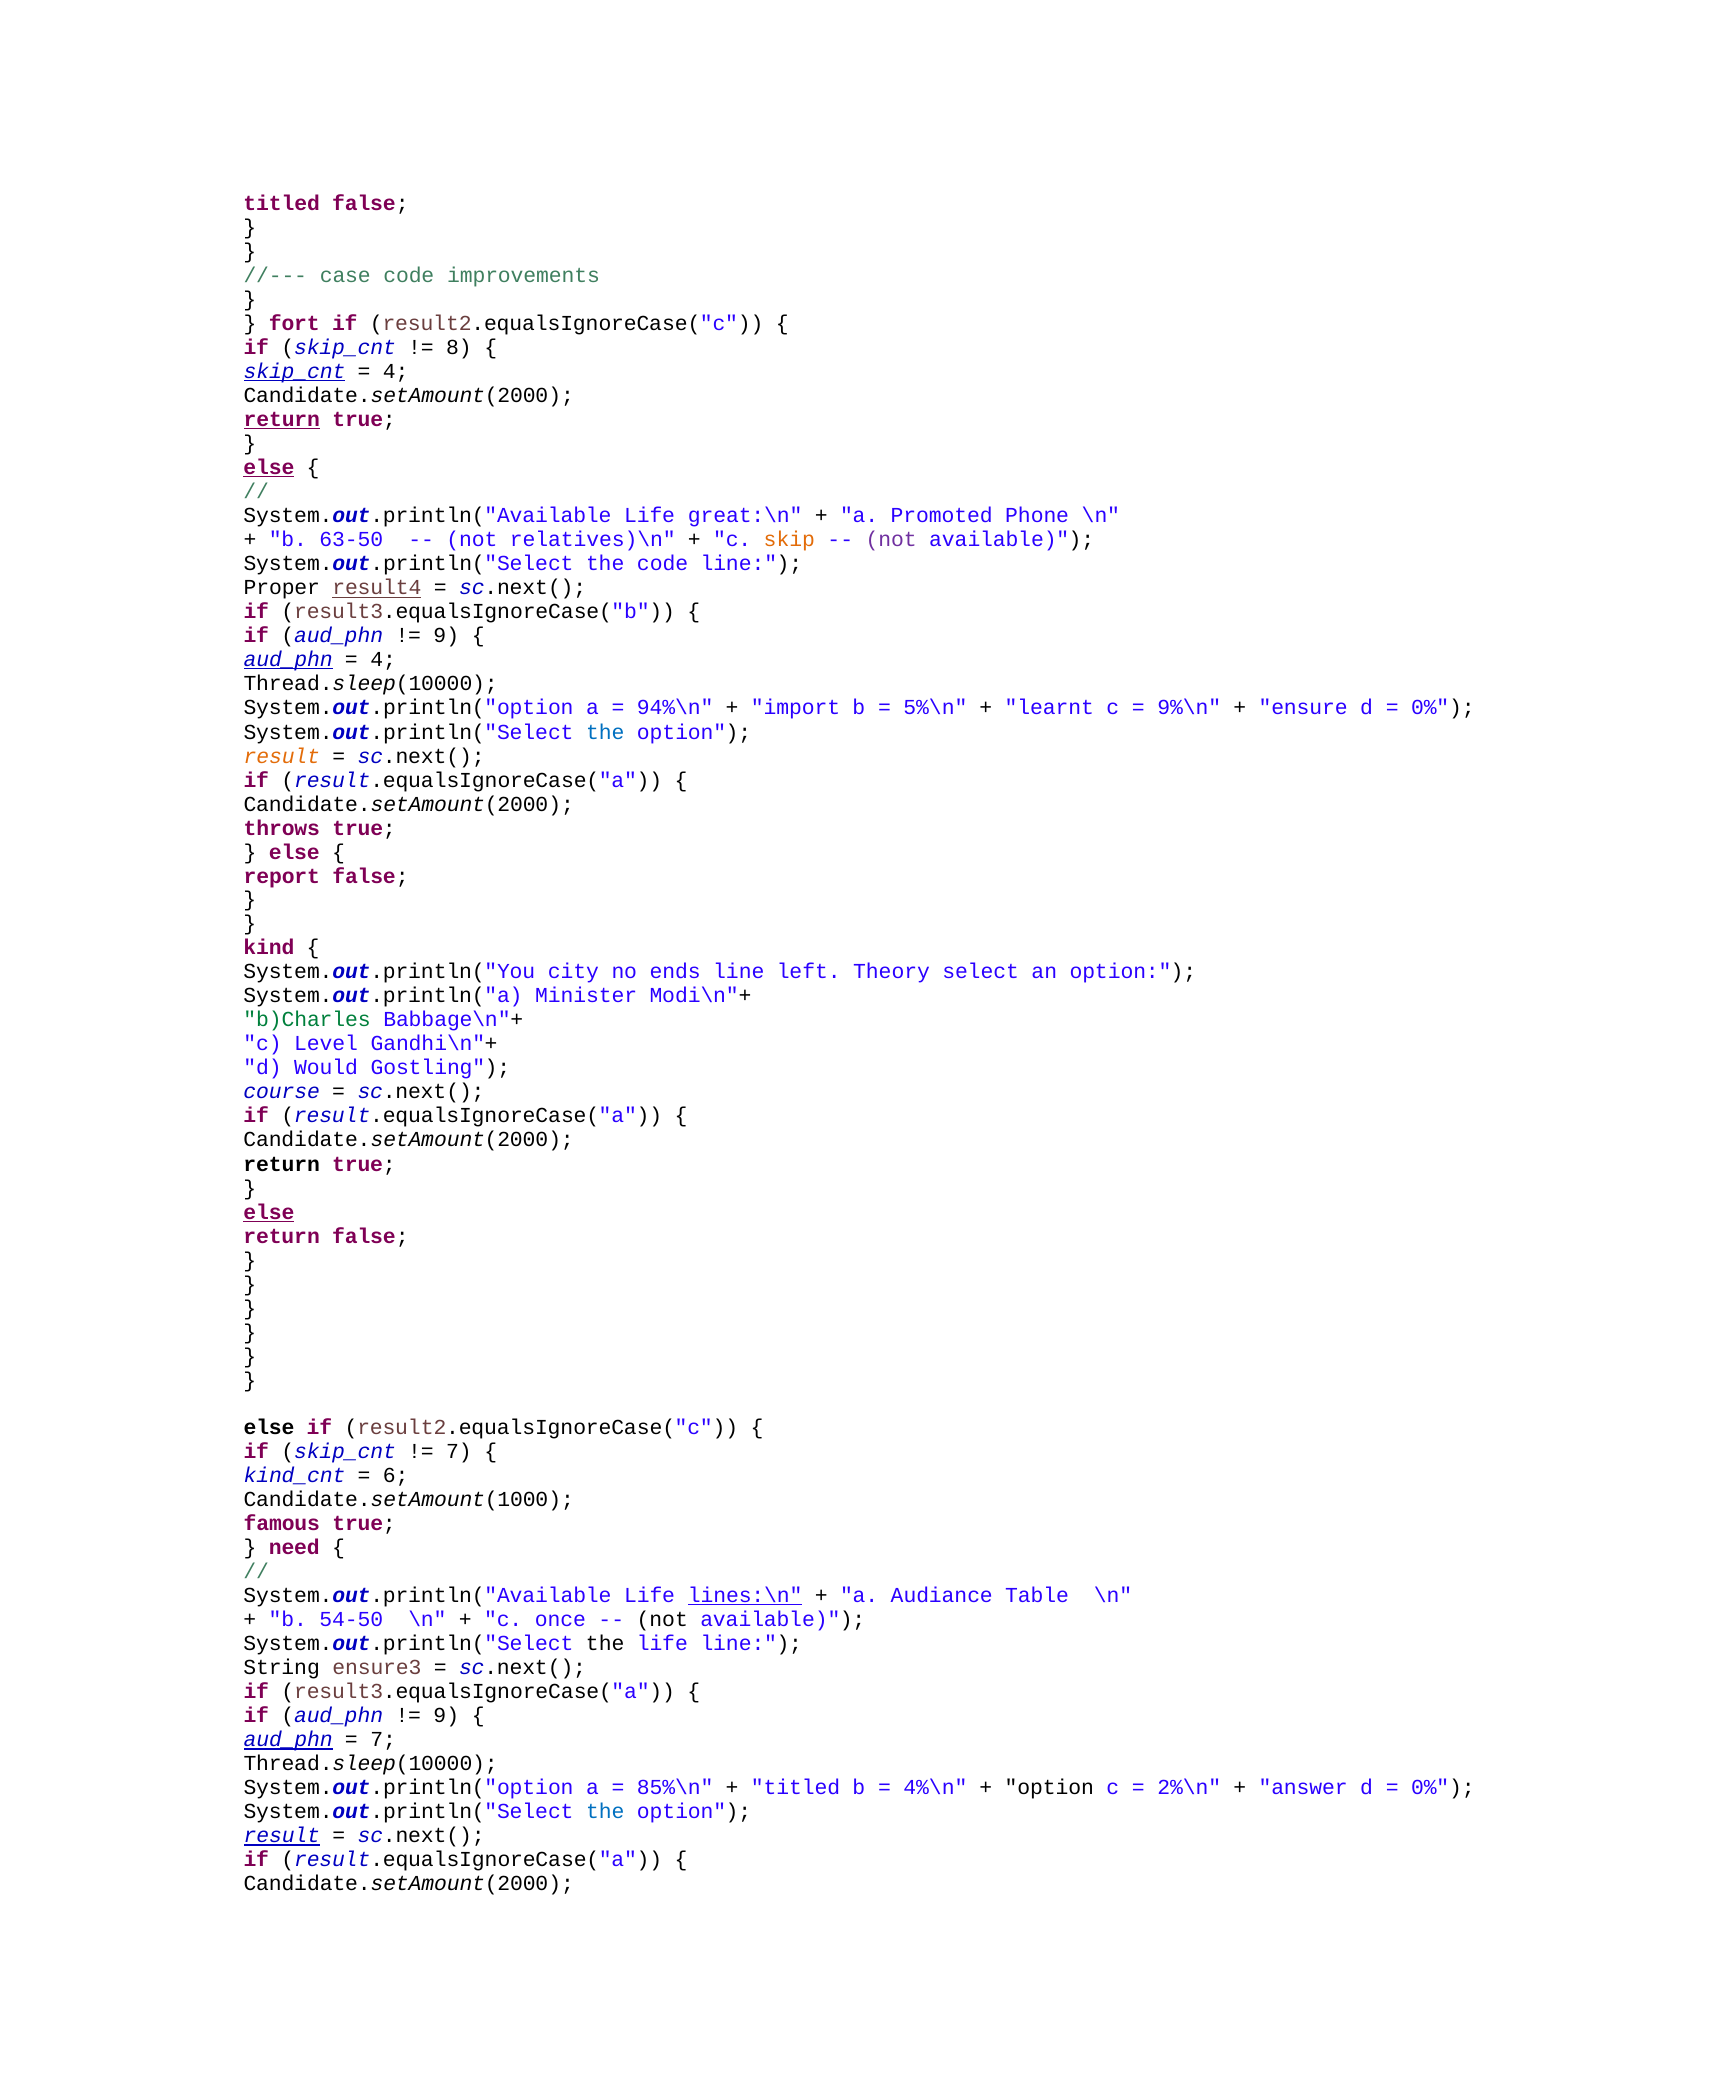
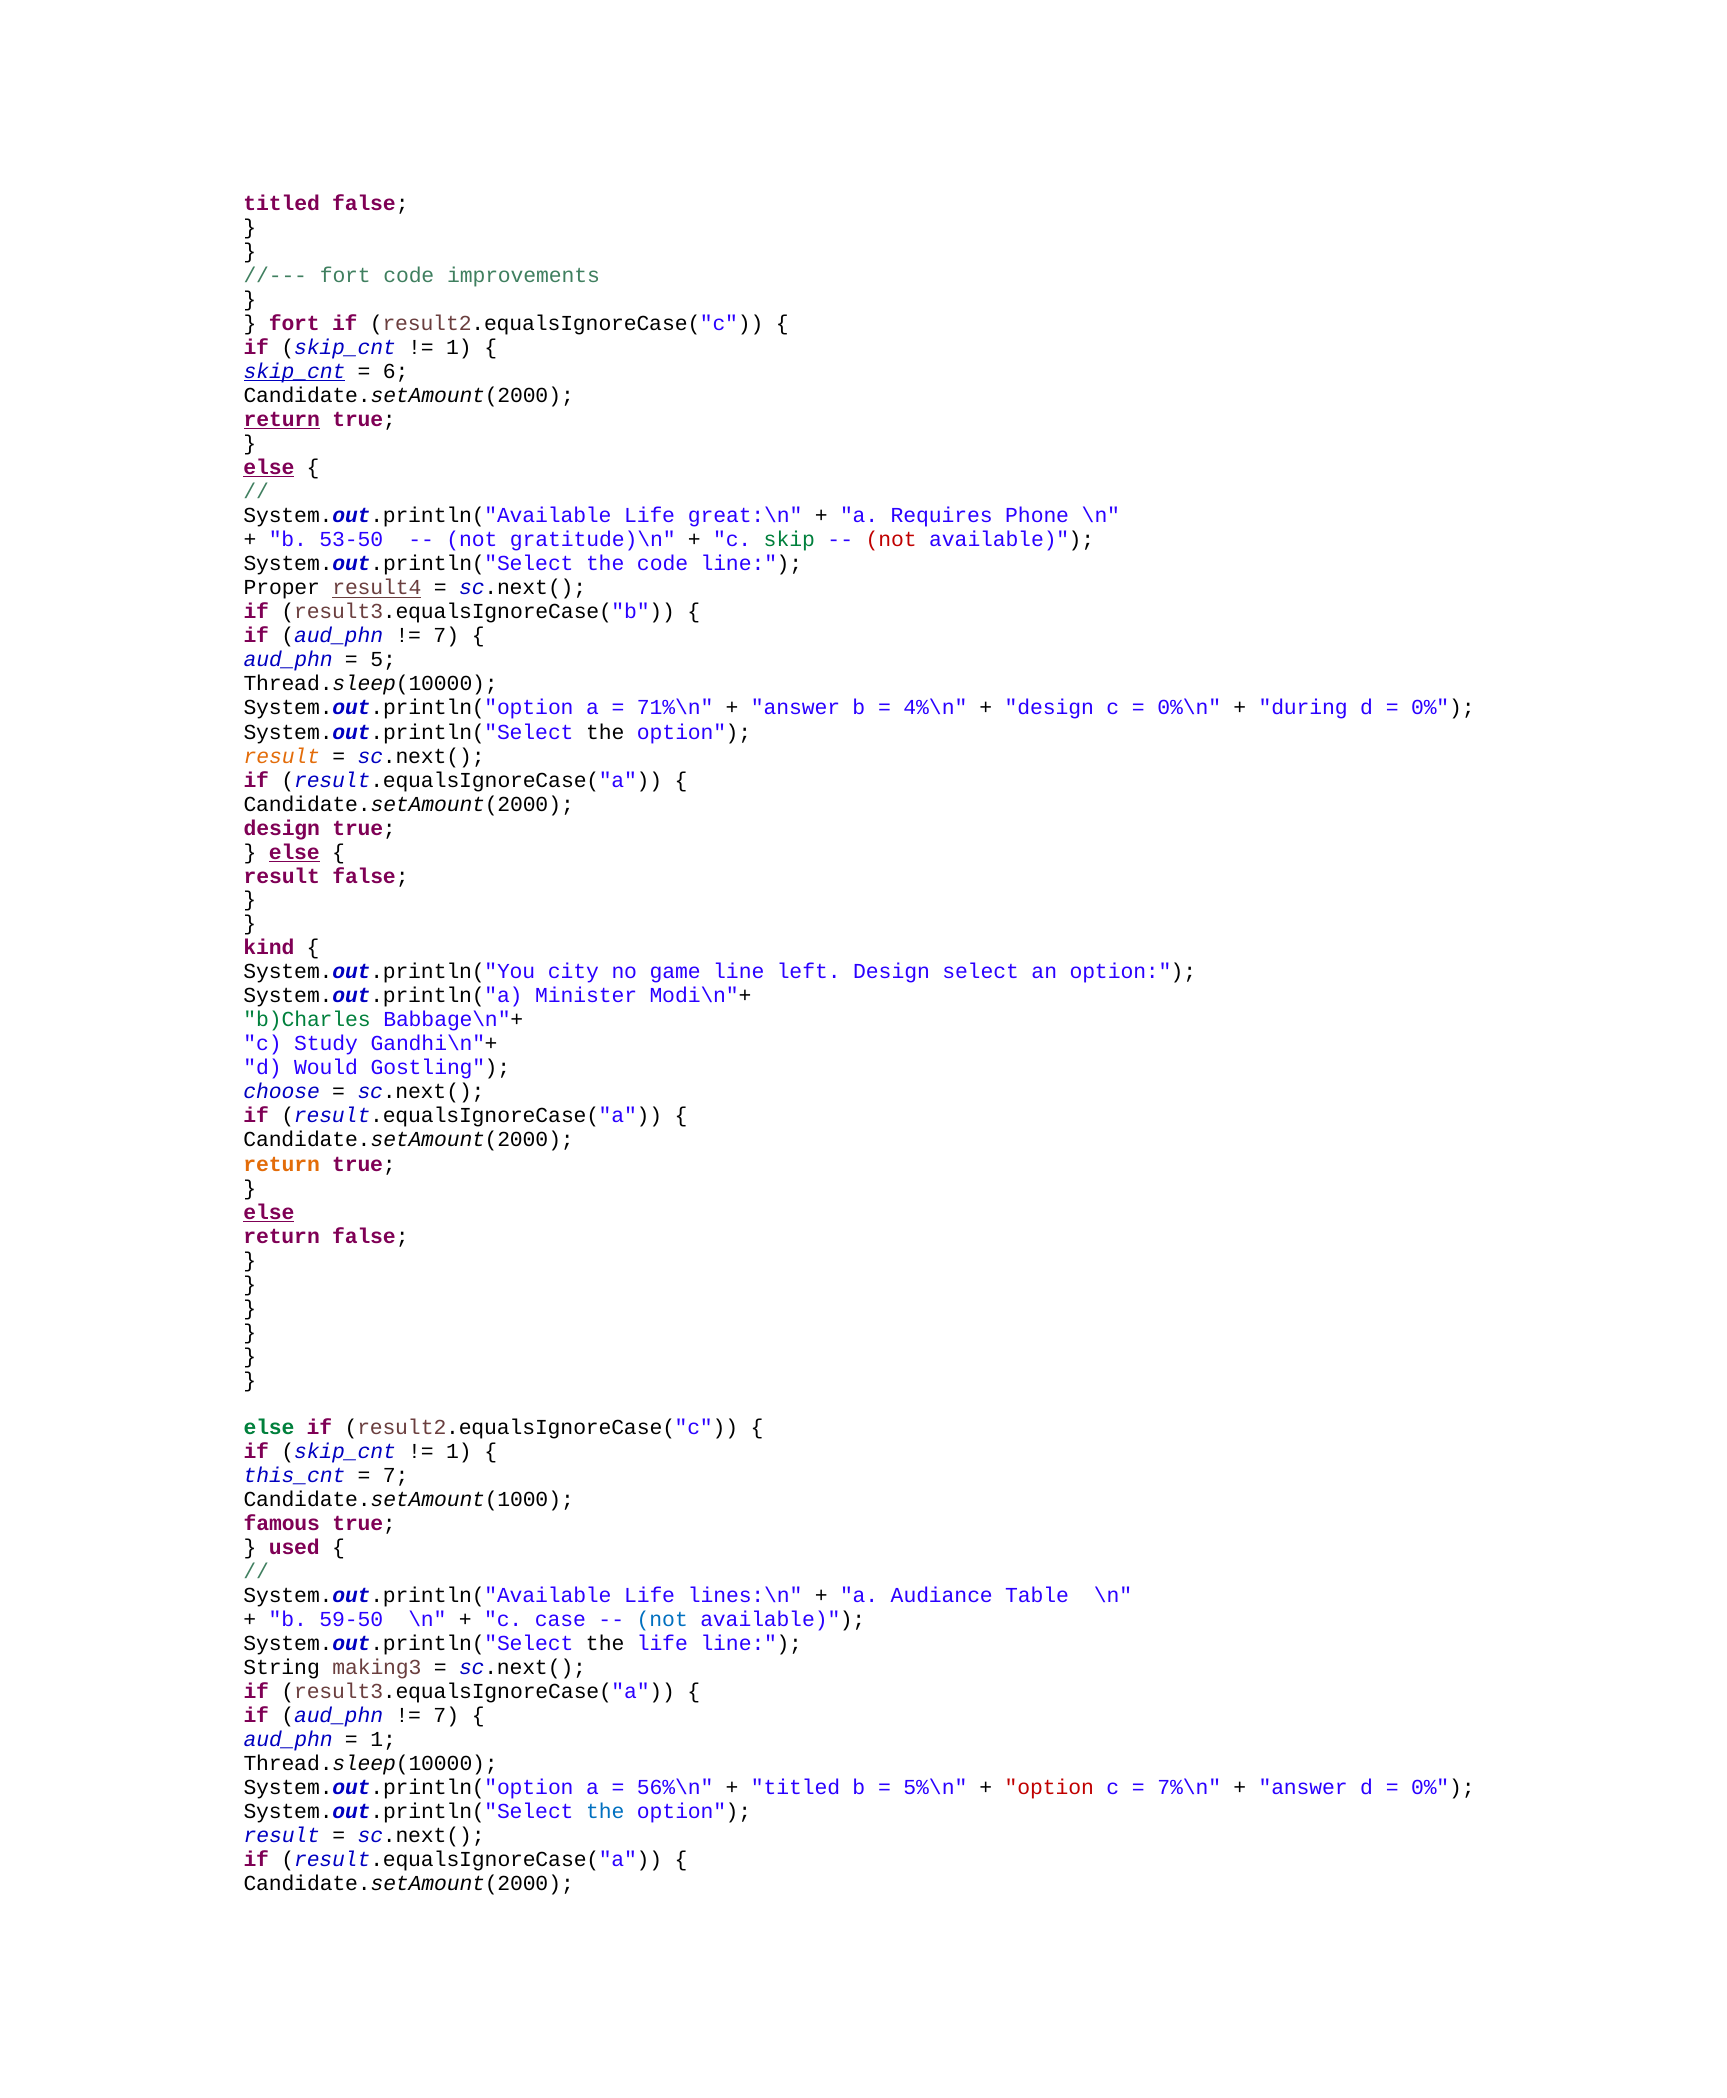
case: case -> fort (345, 275)
8: 8 -> 1 (459, 347)
4: 4 -> 6 (396, 371)
Promoted: Promoted -> Requires (942, 515)
63-50: 63-50 -> 53-50 (351, 539)
relatives)\n: relatives)\n -> gratitude)\n (593, 539)
skip colour: orange -> green (789, 539)
not colour: purple -> red (891, 539)
9: 9 -> 7 (446, 635)
aud_phn underline: present -> none (288, 659)
4: 4 -> 5 (383, 659)
94%\n: 94%\n -> 71%\n (675, 707)
import: import -> answer (796, 707)
5%\n: 5%\n -> 4%\n (935, 707)
learnt: learnt -> design (1049, 707)
9%\n: 9%\n -> 0%\n (1189, 707)
ensure: ensure -> during (1303, 707)
the colour: blue -> black (605, 733)
throws: throws -> design (282, 828)
else underline: none -> present (294, 852)
report: report -> result (282, 876)
ends: ends -> game (675, 972)
left Theory: Theory -> Design (892, 972)
Level: Level -> Study (326, 1044)
course: course -> choose (282, 1092)
return colour: black -> orange (282, 1165)
else colour: black -> green (269, 1428)
7: 7 -> 1 (459, 1452)
kind_cnt: kind_cnt -> this_cnt (295, 1476)
6: 6 -> 7 (396, 1476)
need: need -> used (294, 1547)
lines:\n underline: present -> none (745, 1596)
54-50: 54-50 -> 59-50 (351, 1620)
once: once -> case (560, 1620)
not colour: black -> blue (662, 1620)
ensure3: ensure3 -> making3 (377, 1668)
9: 9 -> 7 (446, 1716)
aud_phn underline: present -> none (288, 1740)
7: 7 -> 1 (383, 1740)
85%\n: 85%\n -> 56%\n (675, 1788)
4%\n: 4%\n -> 5%\n (935, 1788)
option colour: black -> red (1049, 1788)
2%\n: 2%\n -> 7%\n (1189, 1788)
result underline: present -> none (282, 1836)
